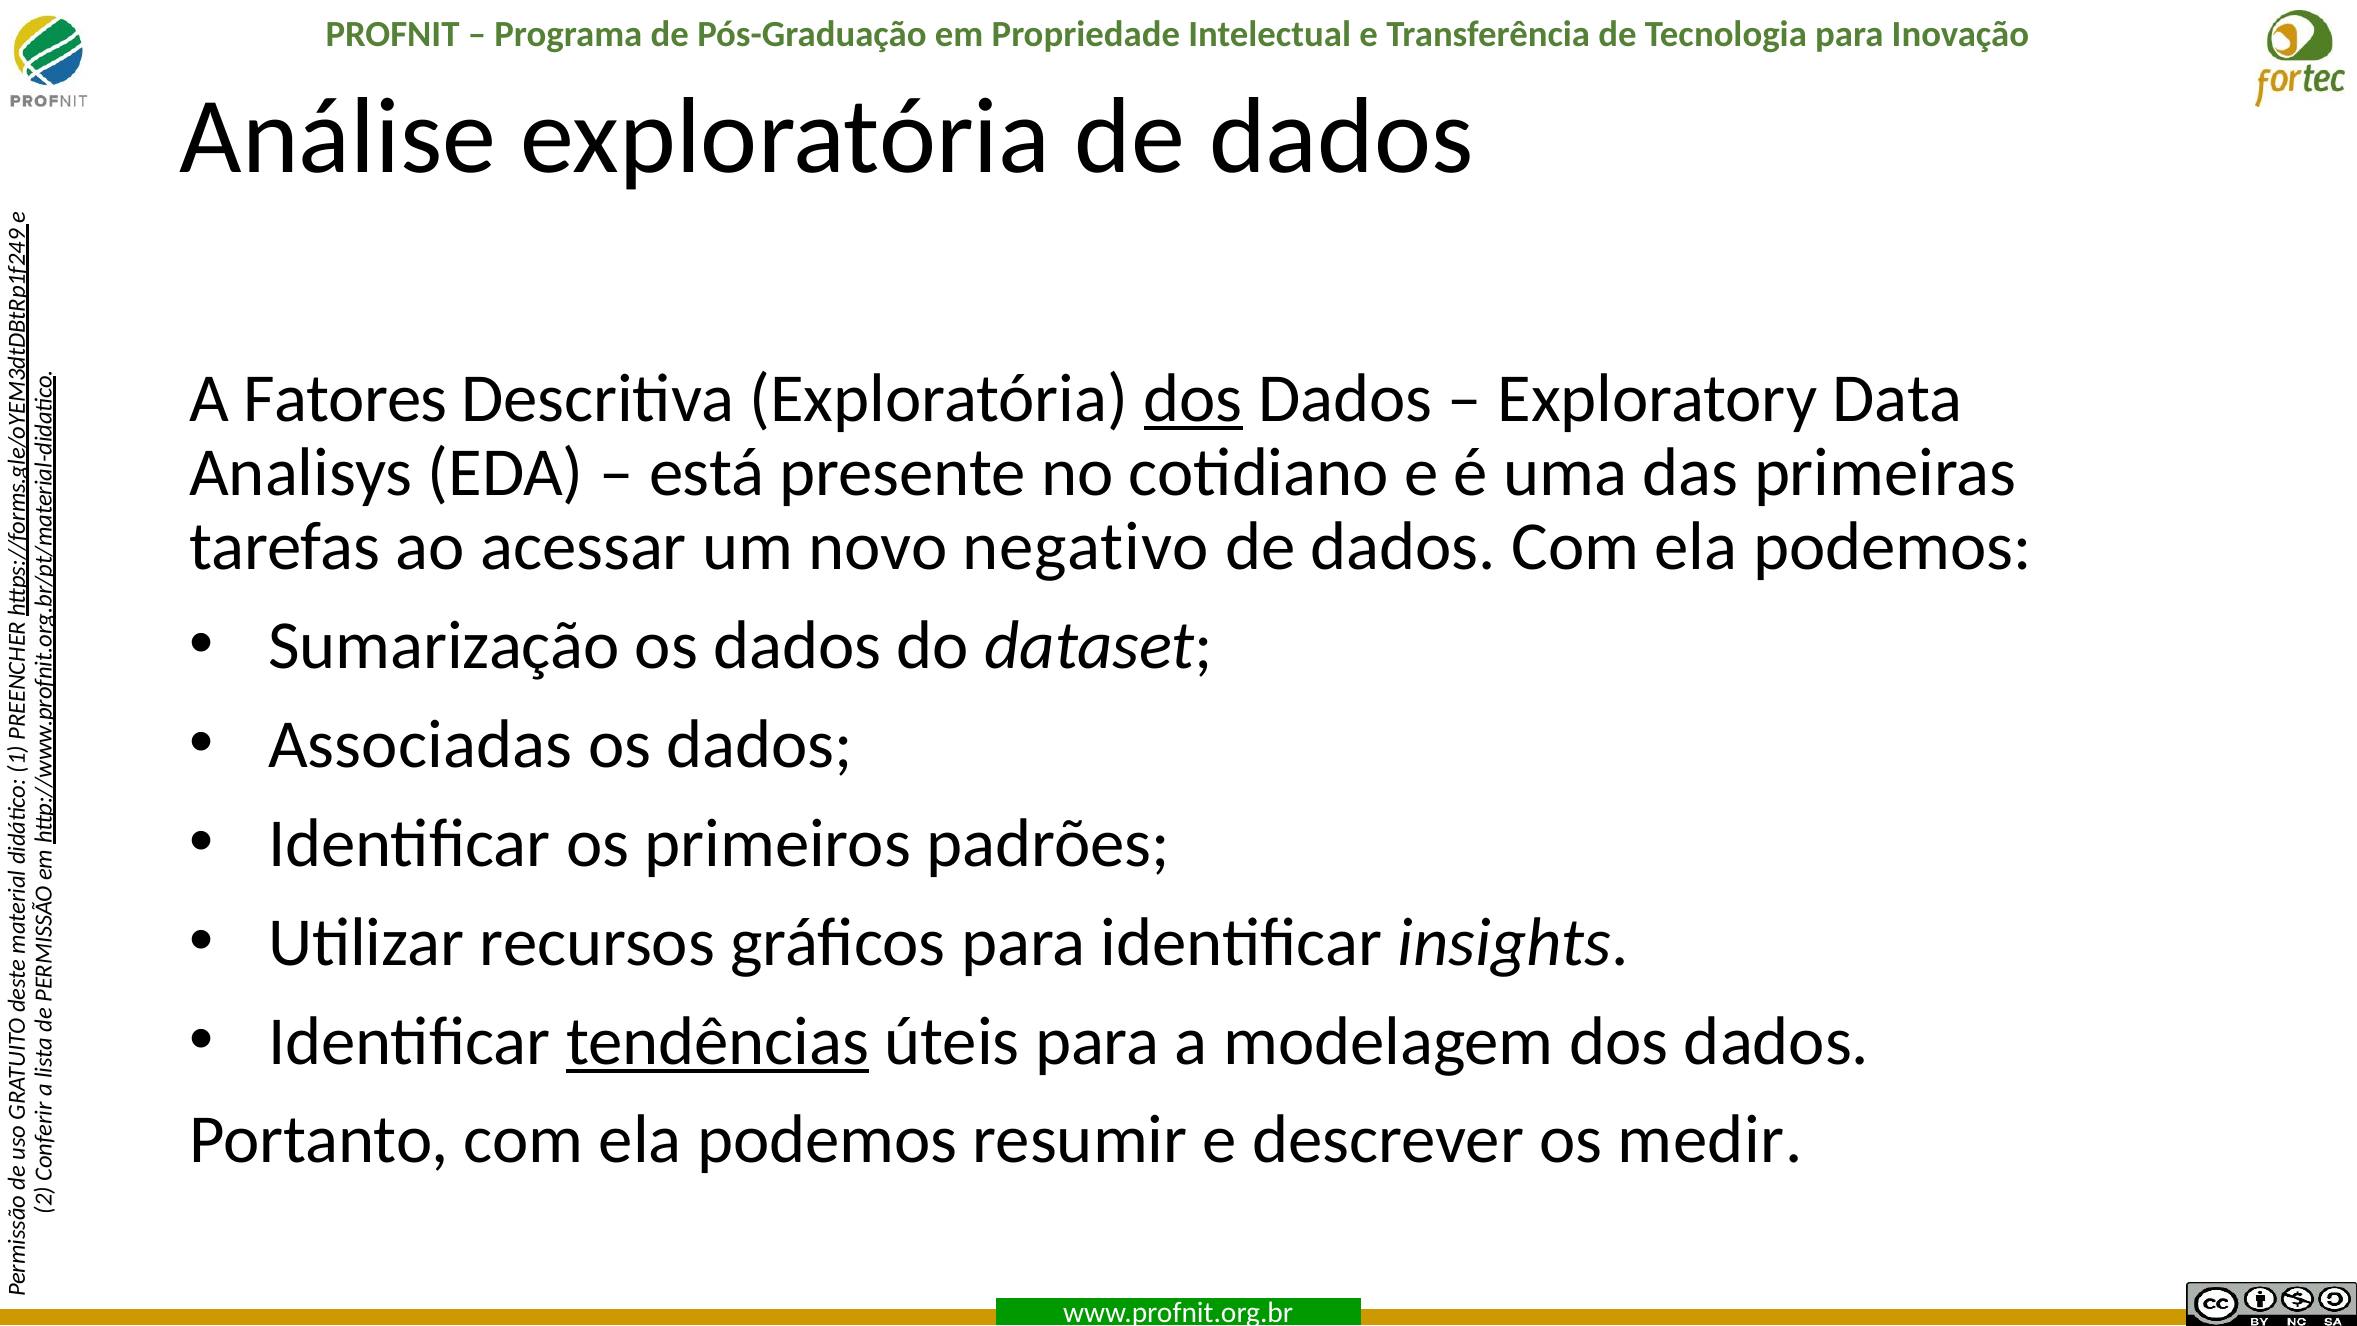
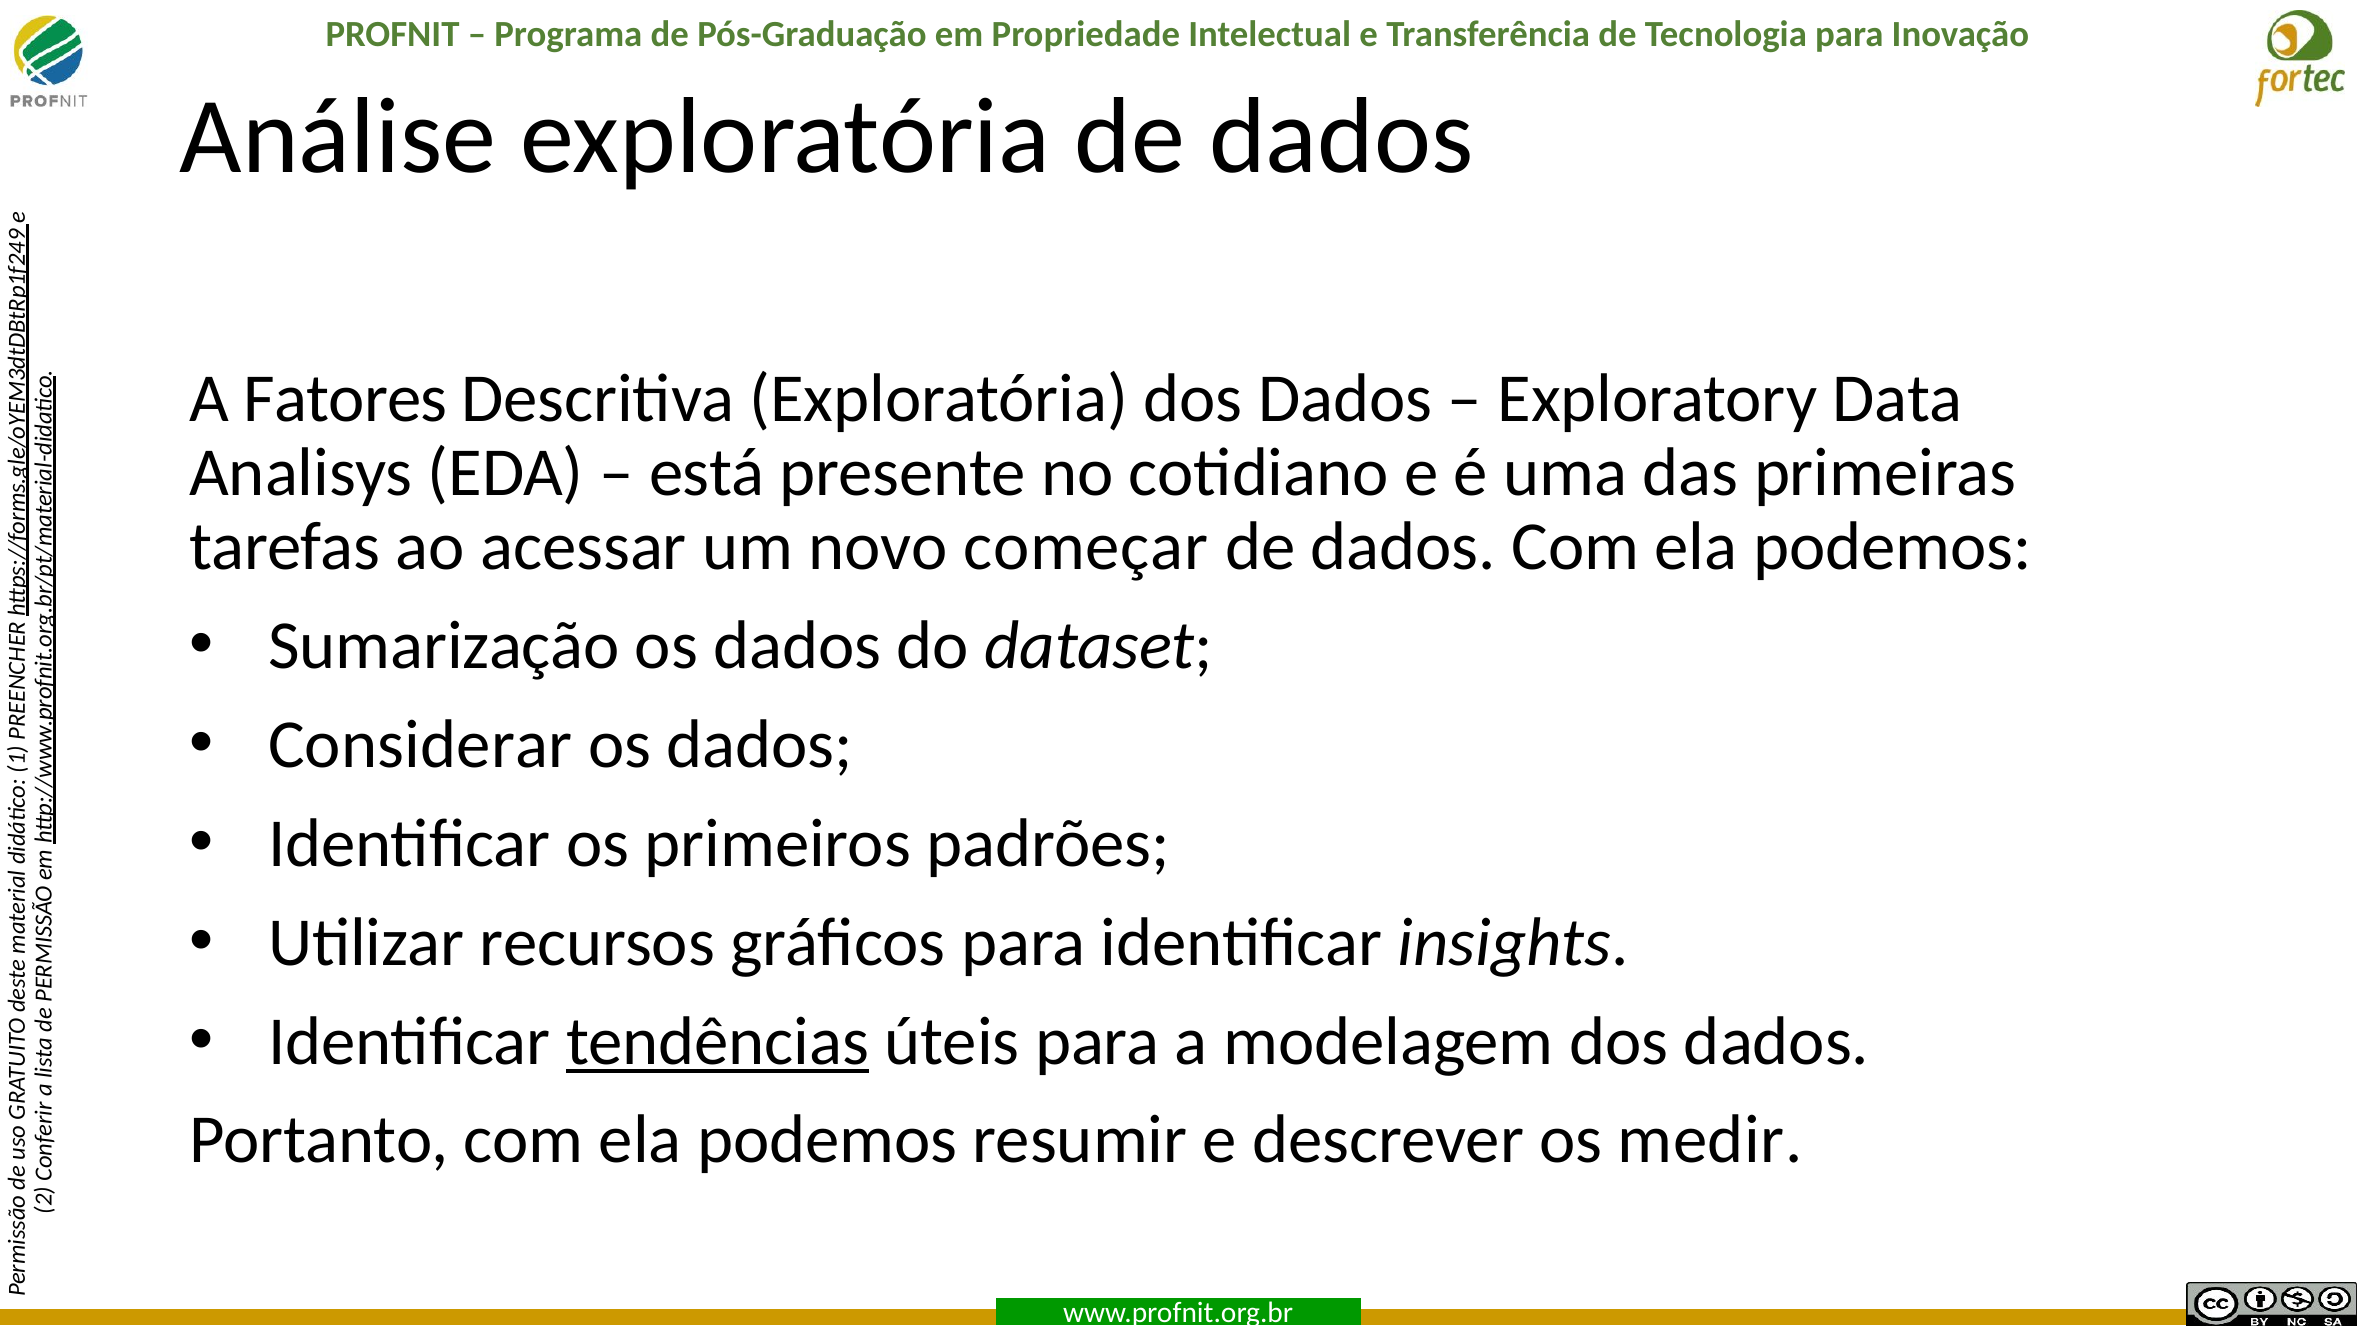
dos underline: present -> none (1193, 399)
negativo: negativo -> começar (1086, 547)
Associadas: Associadas -> Considerar (420, 745)
